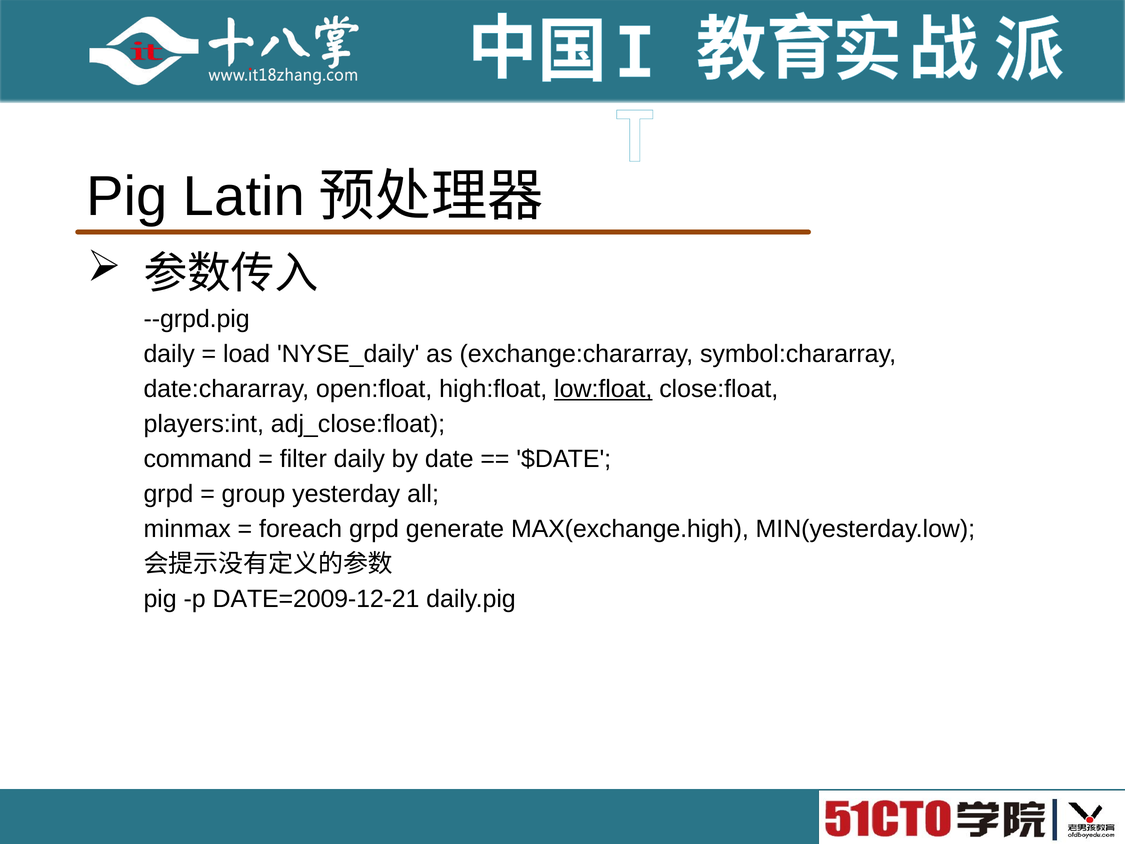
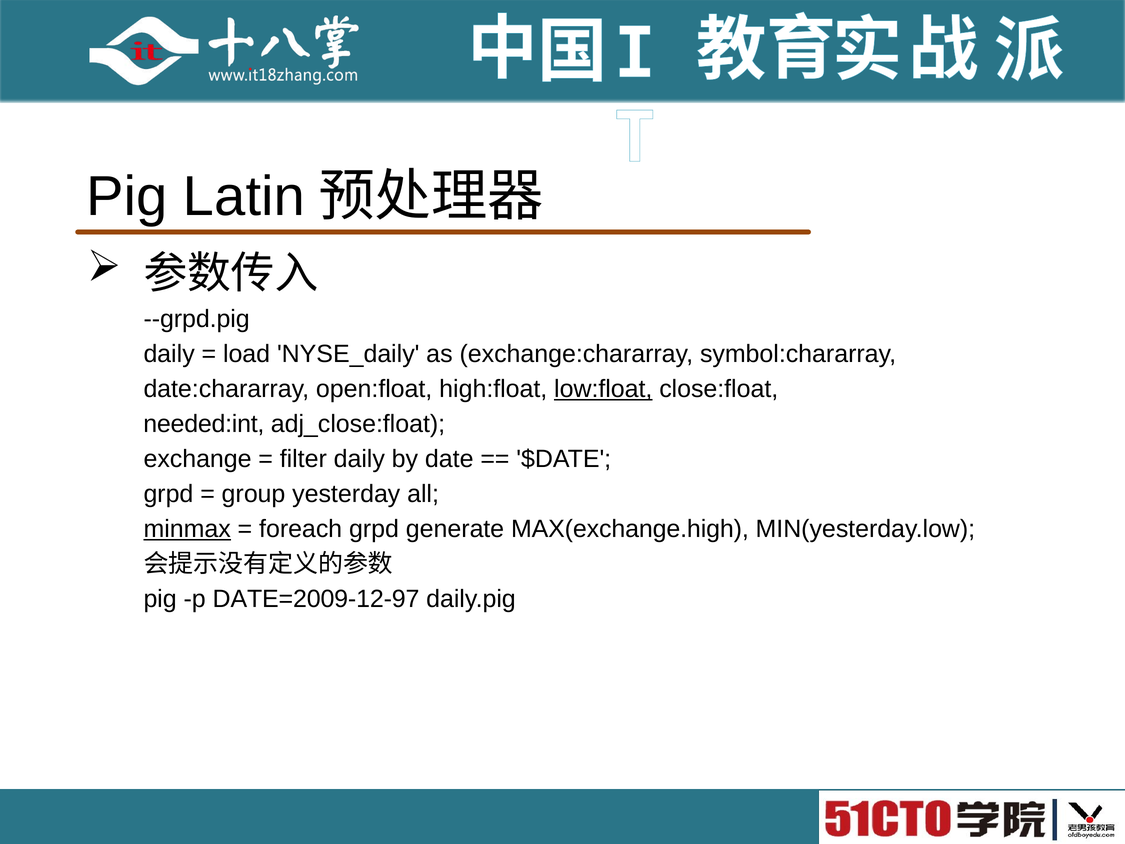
players:int: players:int -> needed:int (204, 424)
command: command -> exchange (198, 459)
minmax underline: none -> present (187, 529)
DATE=2009-12-21: DATE=2009-12-21 -> DATE=2009-12-97 (316, 599)
